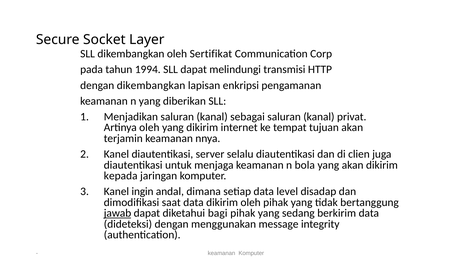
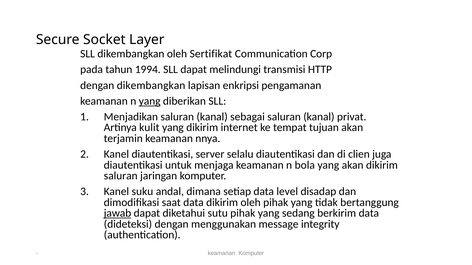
yang underline: none -> present (150, 101)
Artinya oleh: oleh -> kulit (149, 128)
kepada: kepada -> saluran (121, 176)
ingin: ingin -> suku (142, 192)
bagi: bagi -> sutu (218, 214)
